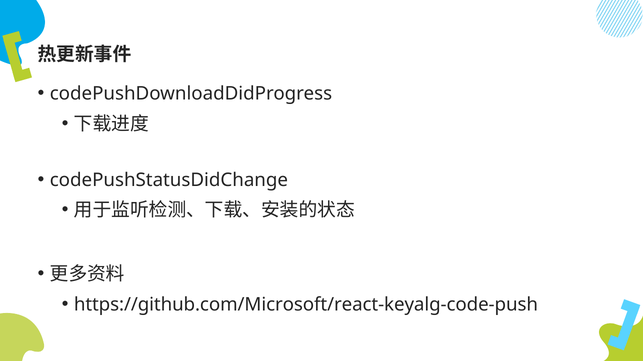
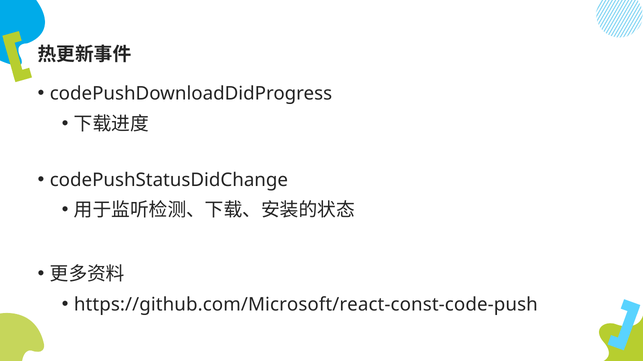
https://github.com/Microsoft/react-keyalg-code-push: https://github.com/Microsoft/react-keyalg-code-push -> https://github.com/Microsoft/react-const-code-push (306, 305)
